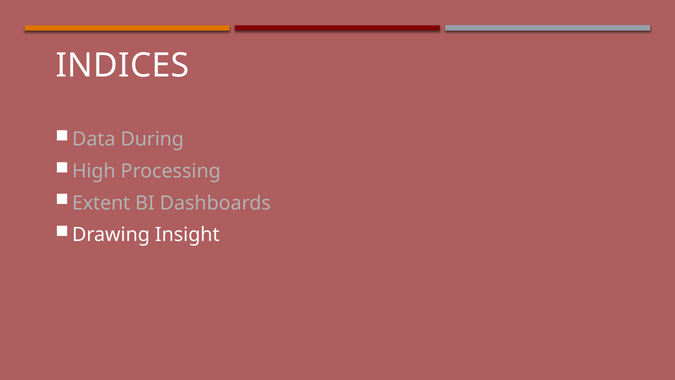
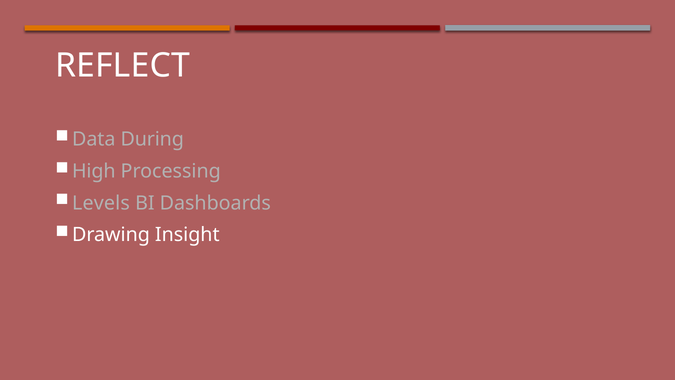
INDICES: INDICES -> REFLECT (123, 65)
Extent: Extent -> Levels (101, 203)
